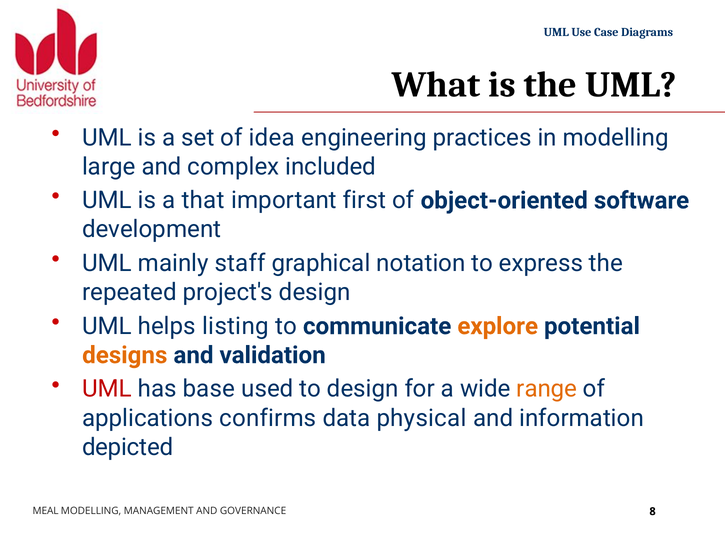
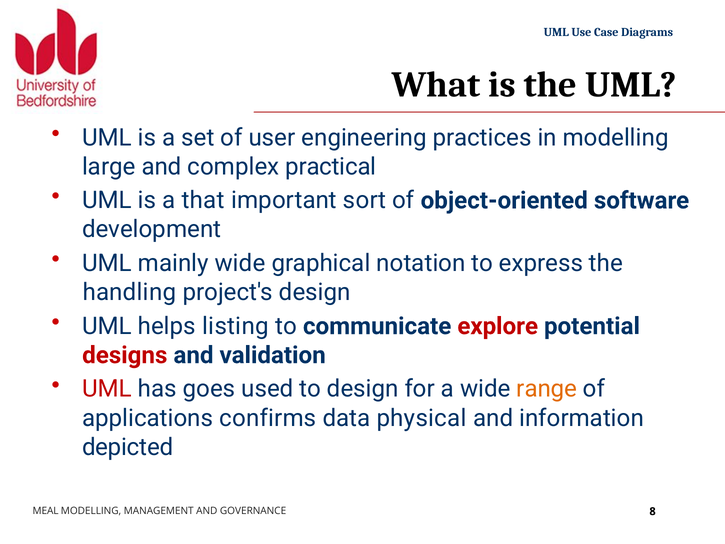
idea: idea -> user (272, 138)
included: included -> practical (331, 167)
first: first -> sort (364, 200)
mainly staff: staff -> wide (240, 263)
repeated: repeated -> handling (129, 292)
explore colour: orange -> red (498, 326)
designs colour: orange -> red (125, 355)
base: base -> goes (209, 389)
